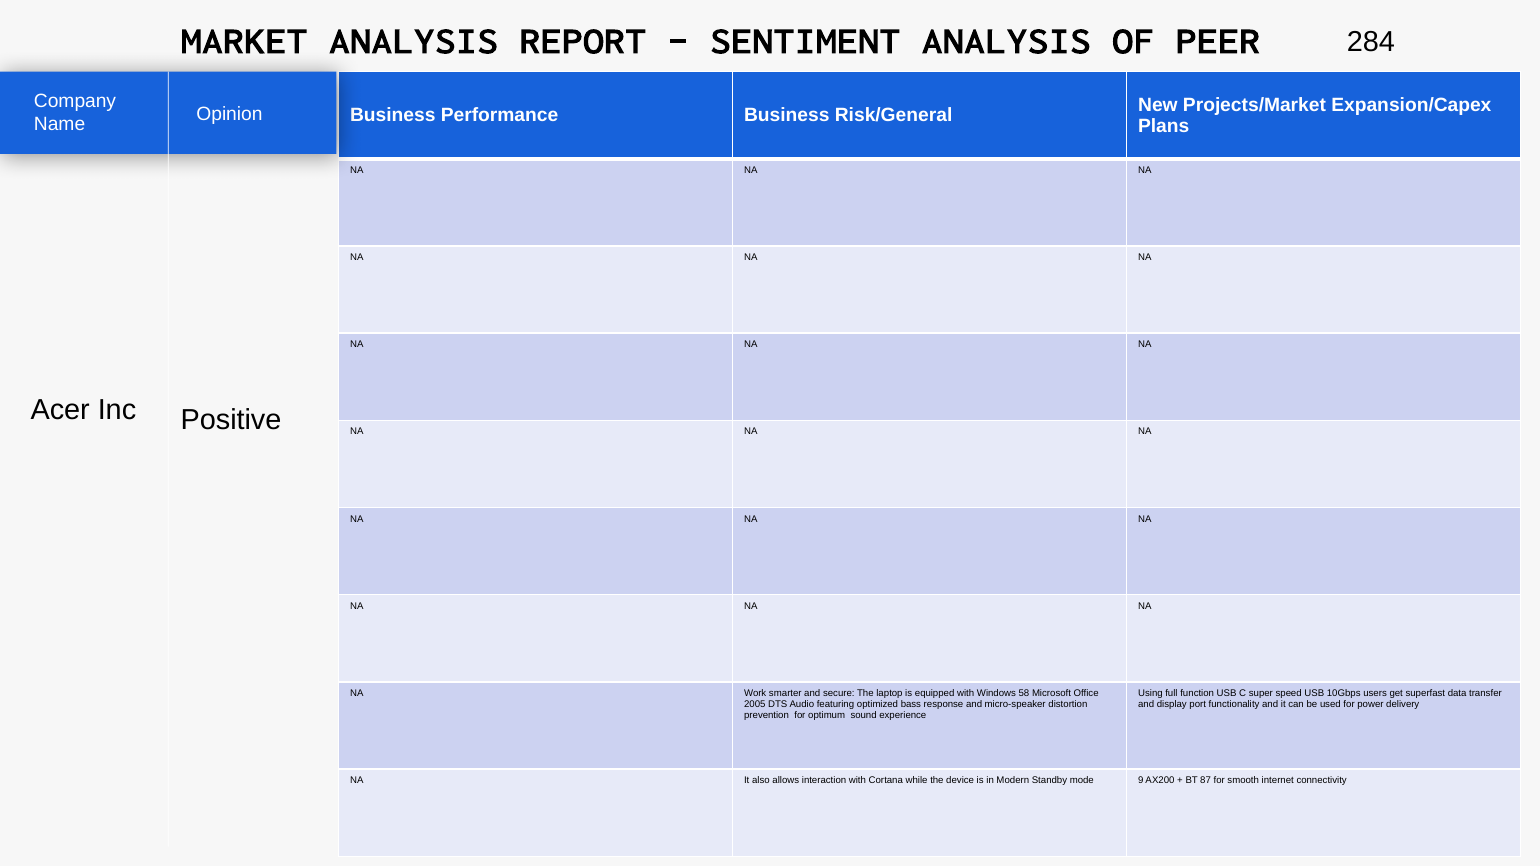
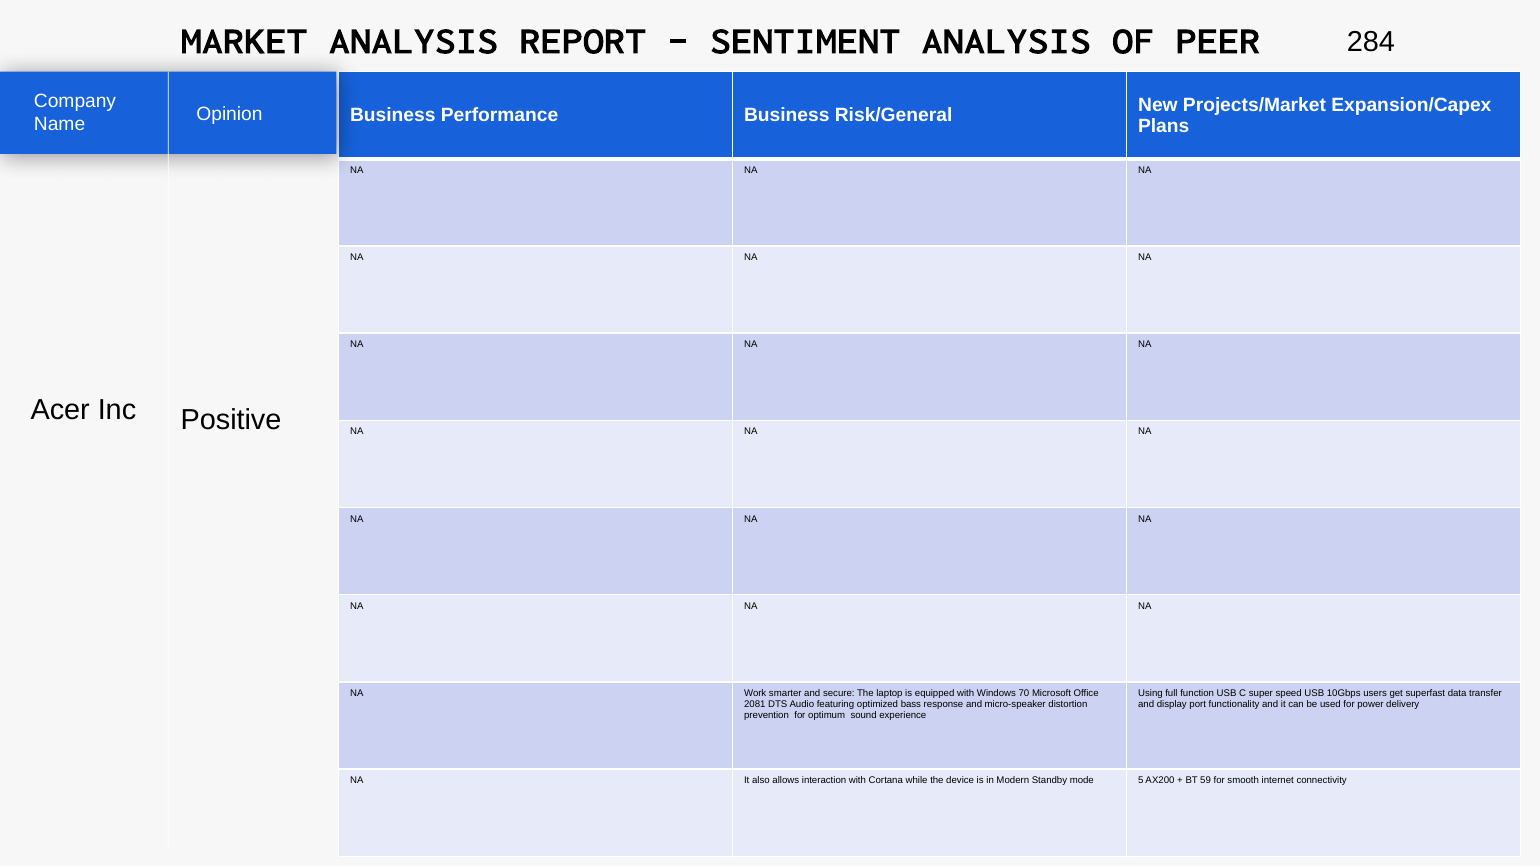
58: 58 -> 70 (1024, 693)
2005: 2005 -> 2081 (755, 704)
9: 9 -> 5 (1141, 781)
87: 87 -> 59 (1206, 781)
